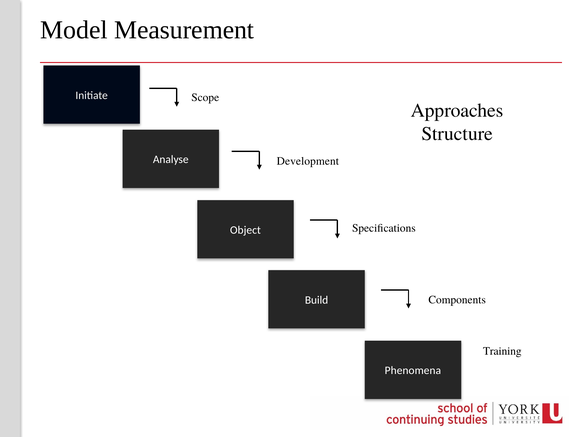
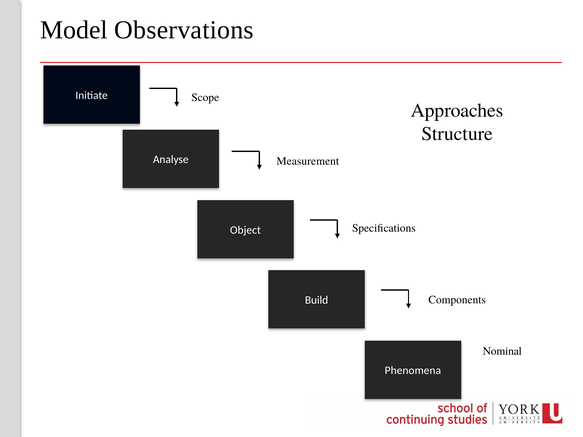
Measurement: Measurement -> Observations (184, 30)
Development: Development -> Measurement (308, 161)
Training: Training -> Nominal (502, 351)
